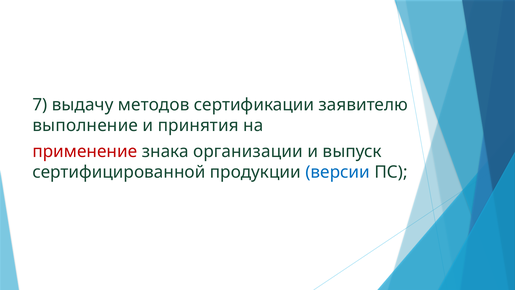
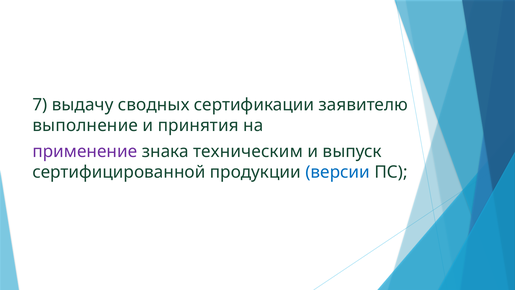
методов: методов -> сводных (154, 105)
применение colour: red -> purple (85, 151)
организации: организации -> техническим (248, 151)
